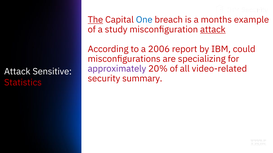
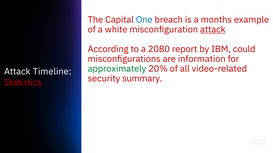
The underline: present -> none (95, 20)
study: study -> white (116, 30)
2006: 2006 -> 2080 (159, 49)
specializing: specializing -> information (202, 59)
approximately colour: purple -> green (117, 69)
Sensitive: Sensitive -> Timeline (52, 72)
